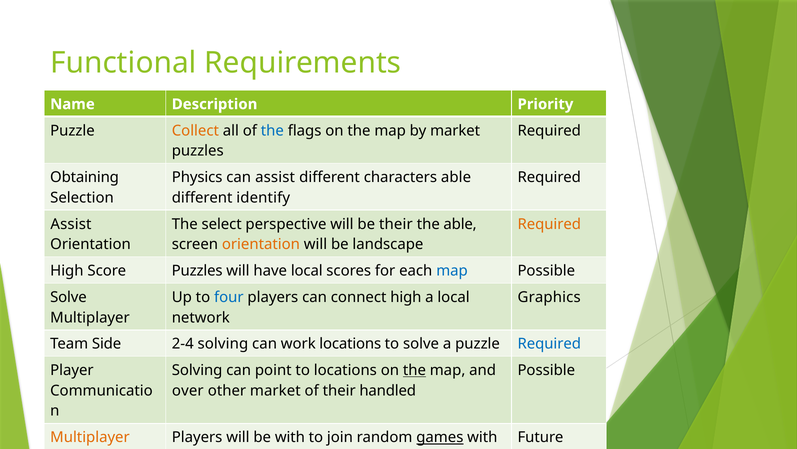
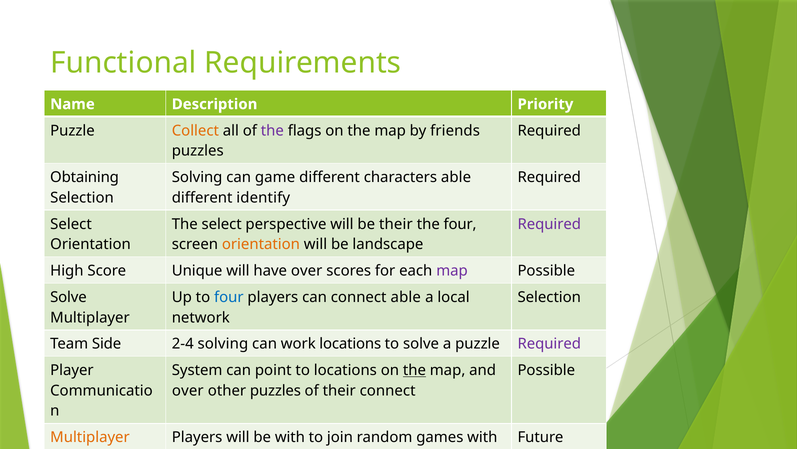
the colour: blue -> purple (272, 130)
by market: market -> friends (455, 130)
Physics: Physics -> Solving (197, 177)
can assist: assist -> game (275, 177)
Assist: Assist -> Select (71, 224)
the able: able -> four (460, 224)
Required colour: orange -> purple (549, 224)
Score Puzzles: Puzzles -> Unique (197, 270)
have local: local -> over (307, 270)
map colour: blue -> purple (452, 270)
connect high: high -> able (406, 297)
Graphics: Graphics -> Selection (549, 297)
Required colour: blue -> purple (549, 343)
Solving: Solving -> System (197, 370)
other market: market -> puzzles (275, 390)
their handled: handled -> connect (388, 390)
games underline: present -> none (440, 437)
